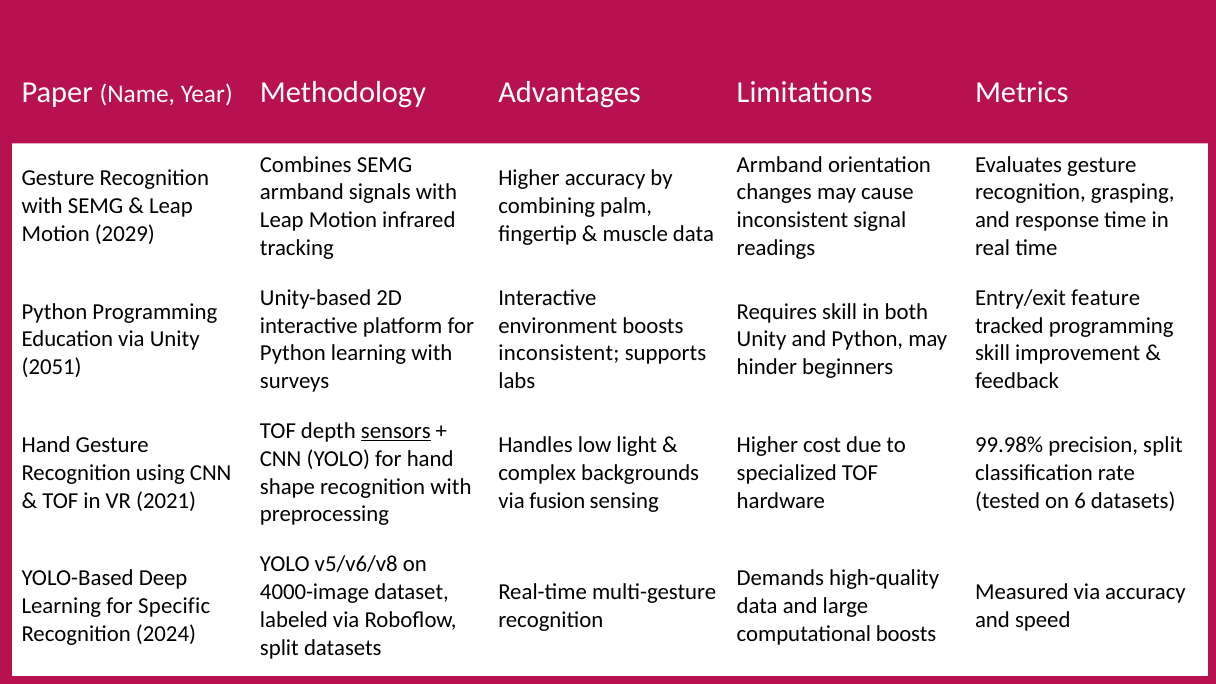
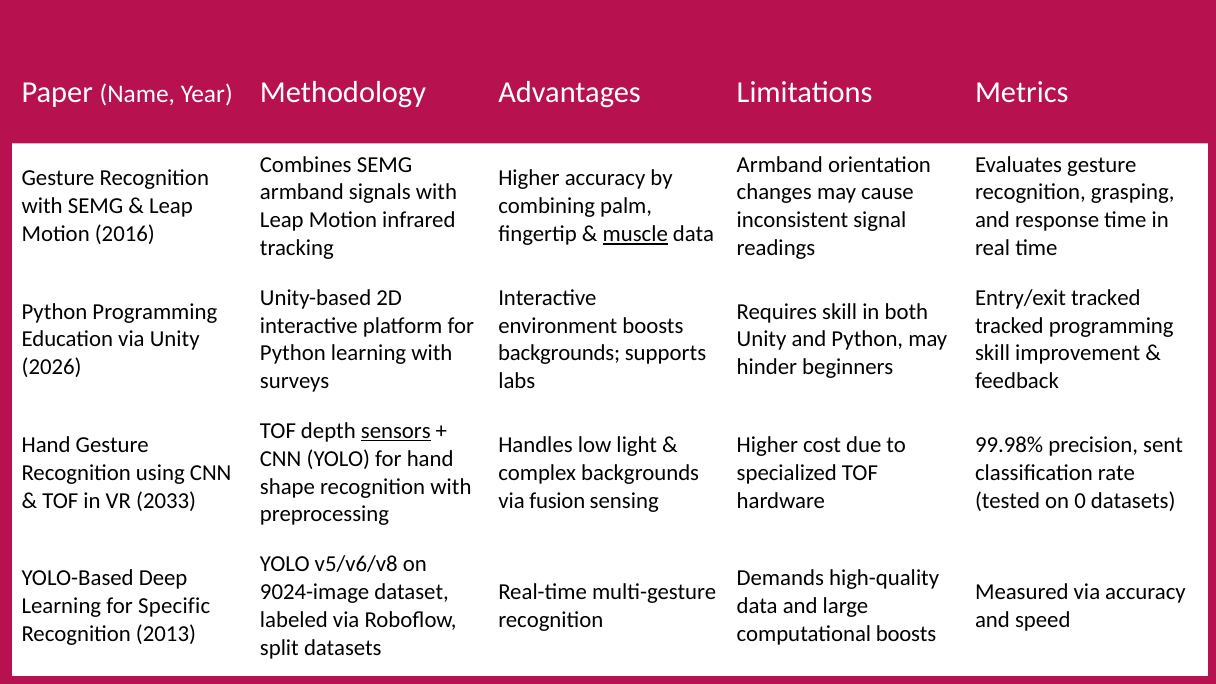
2029: 2029 -> 2016 (125, 234)
muscle underline: none -> present (635, 234)
Entry/exit feature: feature -> tracked (1106, 298)
inconsistent: inconsistent -> backgrounds (559, 353)
2051: 2051 -> 2026 (52, 367)
precision split: split -> sent (1163, 445)
2021: 2021 -> 2033 (166, 500)
6: 6 -> 0 (1080, 500)
4000-image: 4000-image -> 9024-image (315, 592)
2024: 2024 -> 2013 (166, 634)
